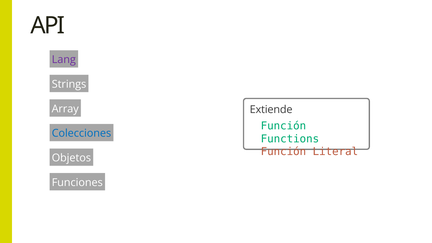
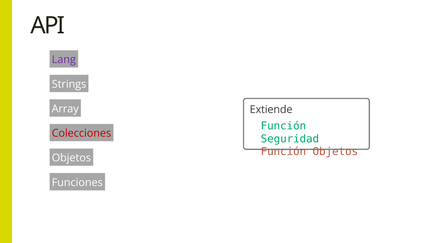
Colecciones colour: blue -> red (81, 133)
Functions: Functions -> Seguridad (290, 139)
Función Literal: Literal -> Objetos (335, 152)
